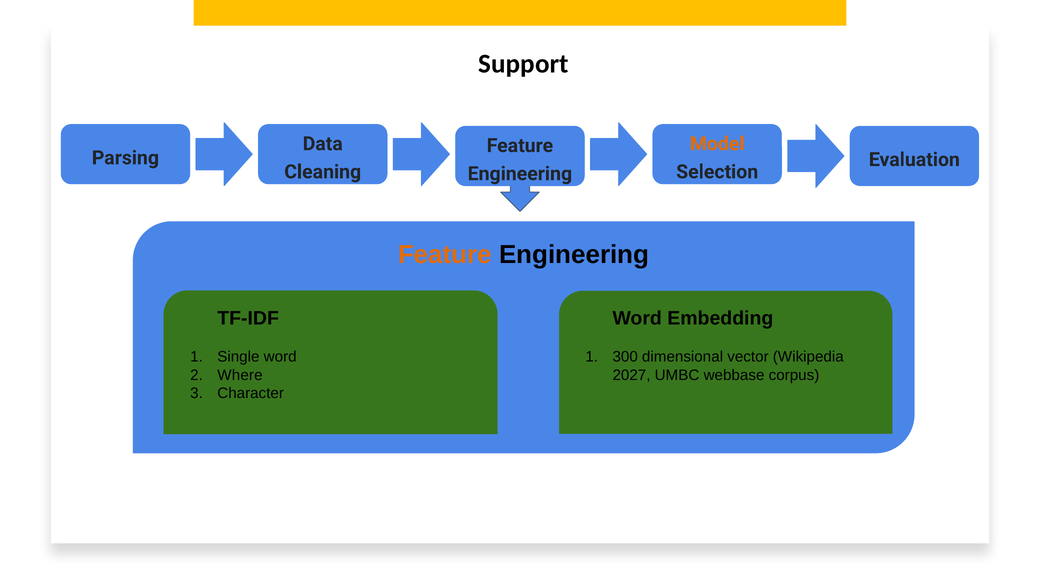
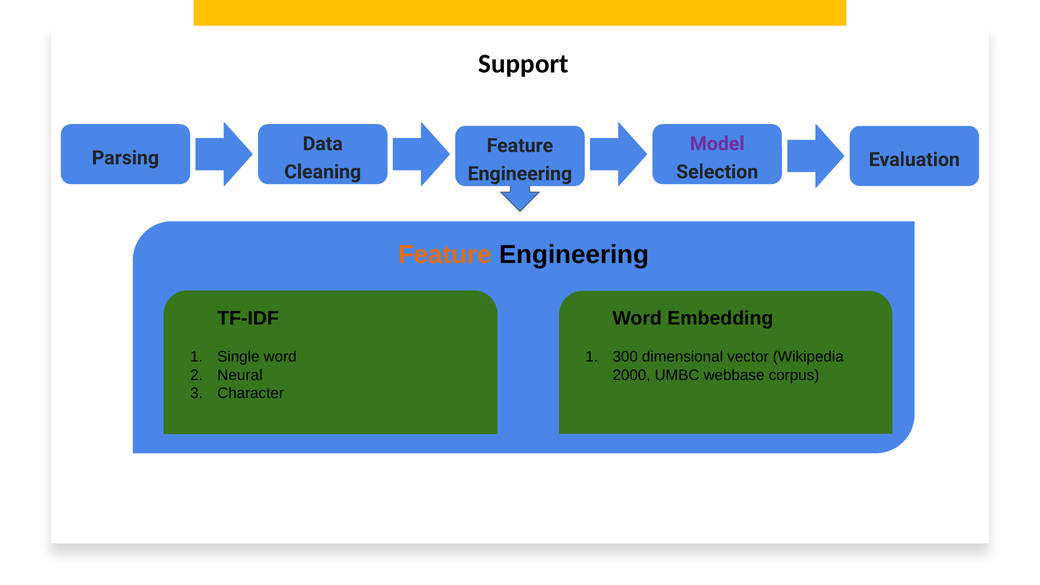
Model colour: orange -> purple (717, 144)
Where: Where -> Neural (240, 375)
2027: 2027 -> 2000 (631, 375)
